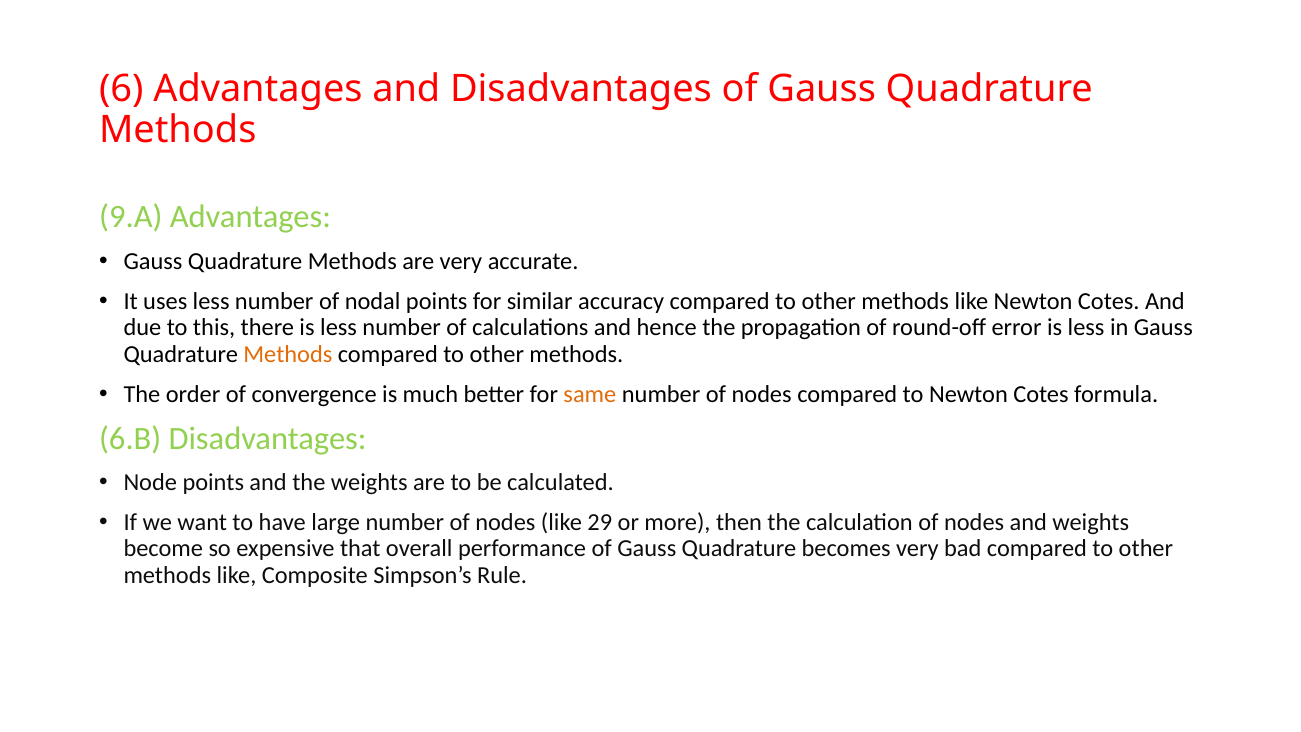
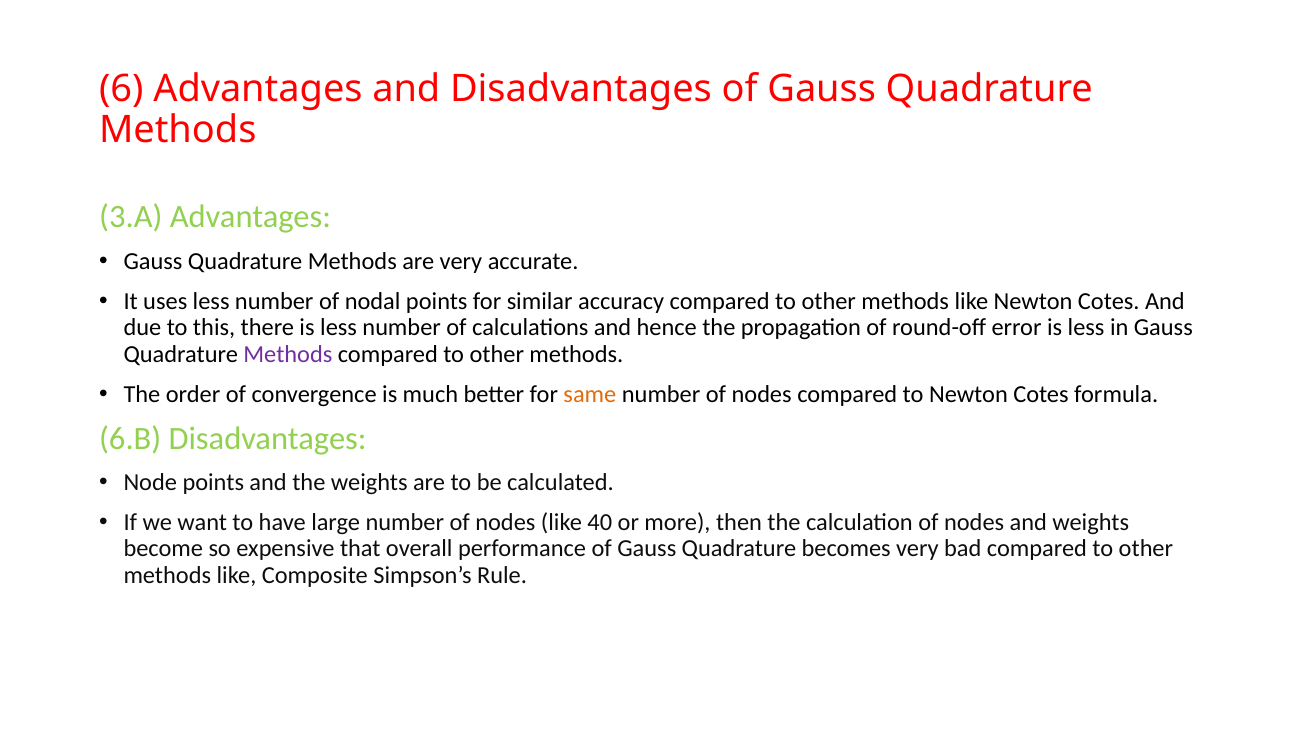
9.A: 9.A -> 3.A (131, 217)
Methods colour: orange -> purple (288, 354)
29: 29 -> 40 (600, 522)
